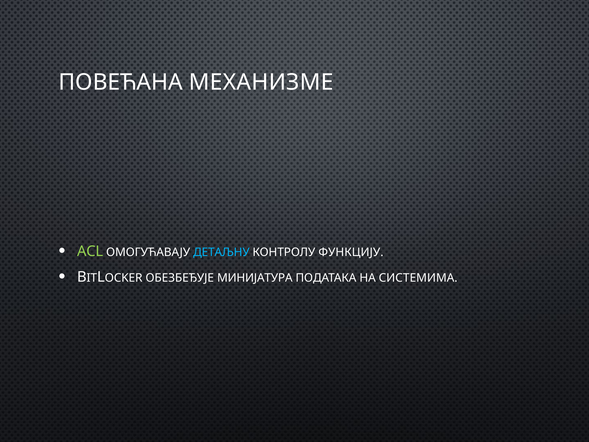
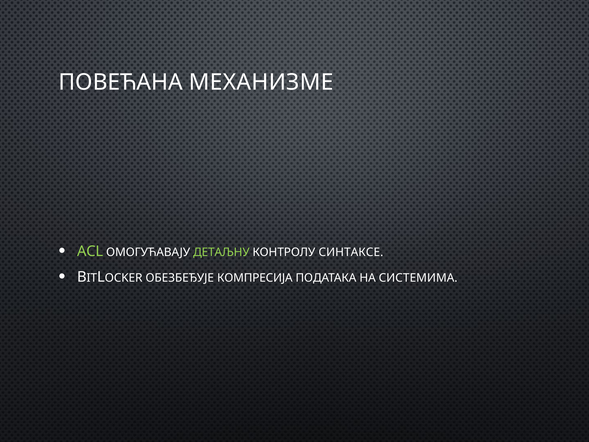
ДЕТАЉНУ colour: light blue -> light green (221, 252)
ФУНКЦИЈУ: ФУНКЦИЈУ -> СИНТАКСЕ (351, 252)
МИНИЈАТУРА: МИНИЈАТУРА -> КОМПРЕСИЈА (255, 278)
